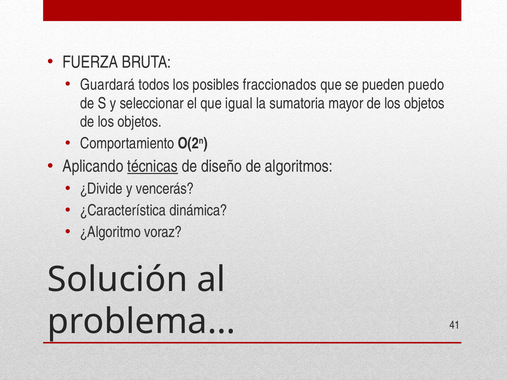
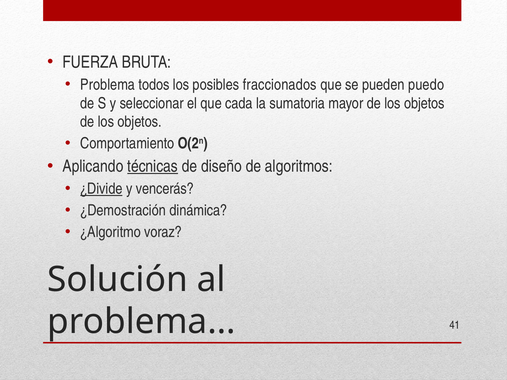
Guardará: Guardará -> Problema (108, 85)
igual: igual -> cada (239, 103)
¿Divide underline: none -> present (101, 189)
¿Característica: ¿Característica -> ¿Demostración (123, 211)
